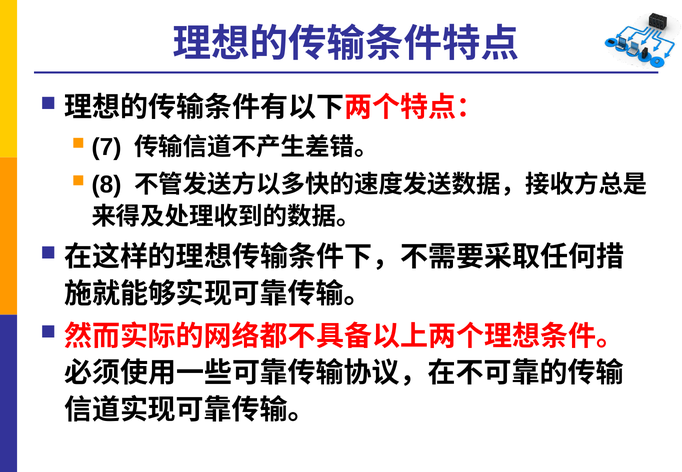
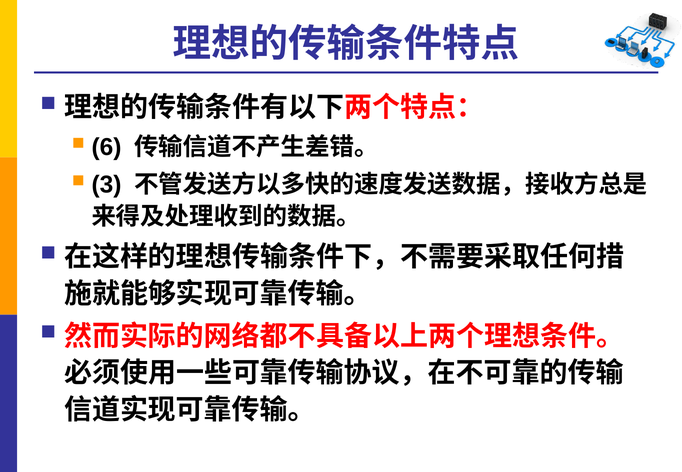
7: 7 -> 6 (106, 147)
8: 8 -> 3 (106, 185)
